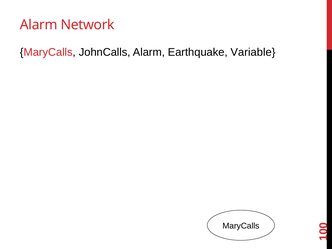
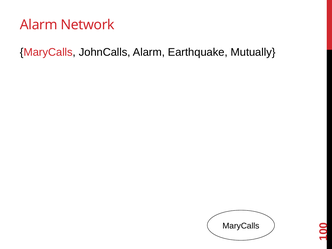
Variable: Variable -> Mutually (253, 52)
